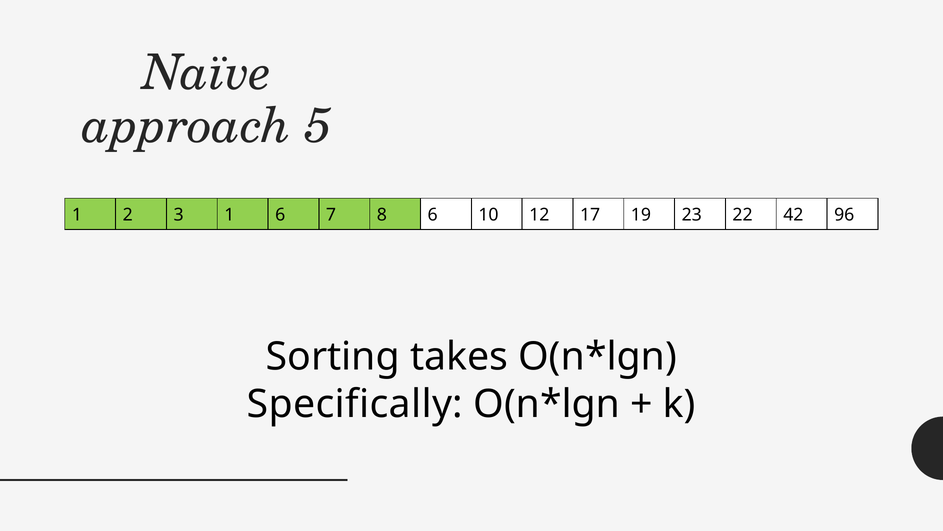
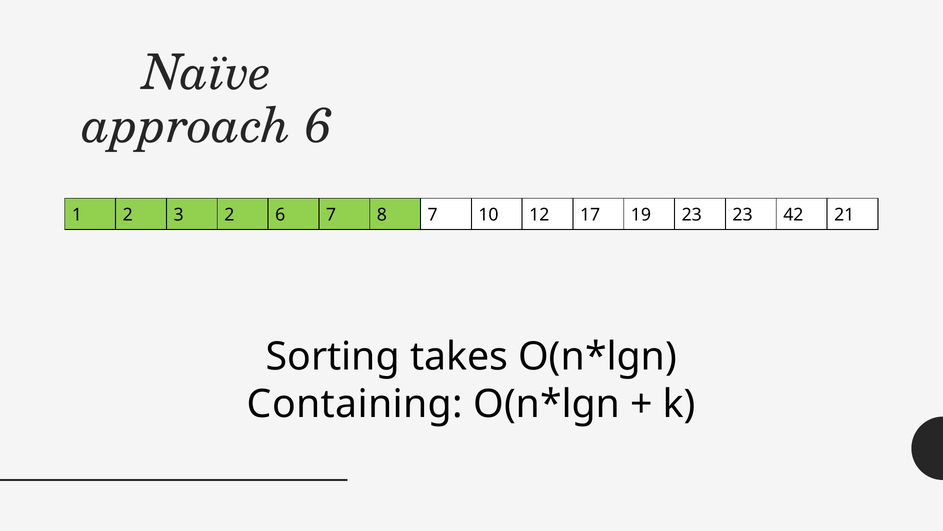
approach 5: 5 -> 6 (319, 126)
3 1: 1 -> 2 (229, 215)
8 6: 6 -> 7 (433, 215)
23 22: 22 -> 23 (743, 215)
96: 96 -> 21 (844, 215)
Specifically: Specifically -> Containing (355, 404)
